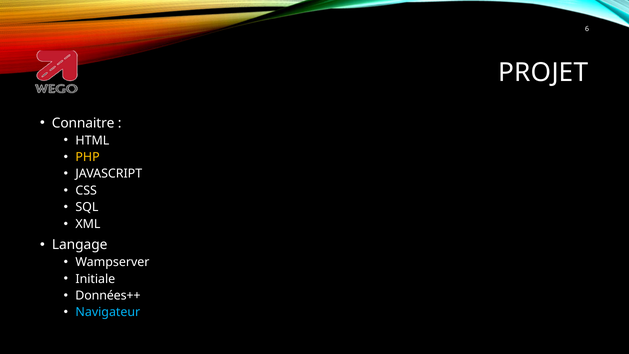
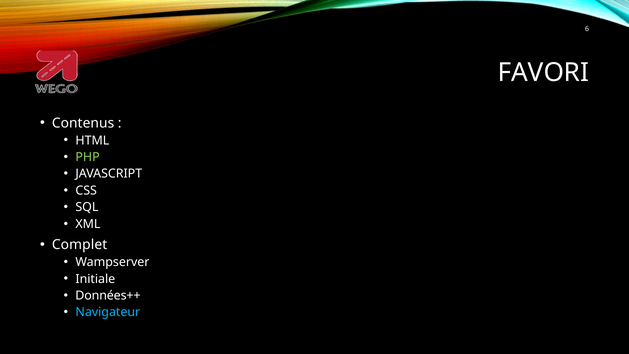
PROJET: PROJET -> FAVORI (543, 73)
Connaitre: Connaitre -> Contenus (83, 123)
PHP colour: yellow -> light green (88, 157)
Langage: Langage -> Complet (80, 245)
